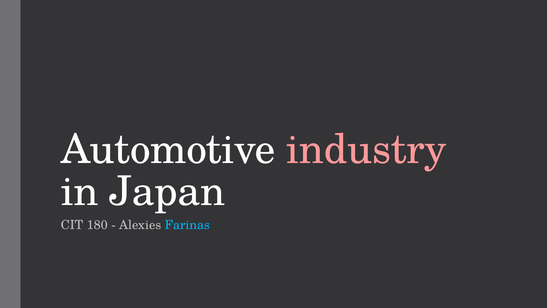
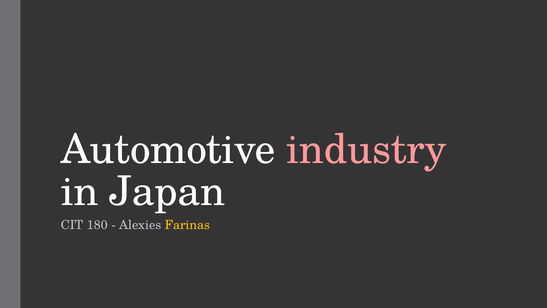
Farinas colour: light blue -> yellow (187, 225)
